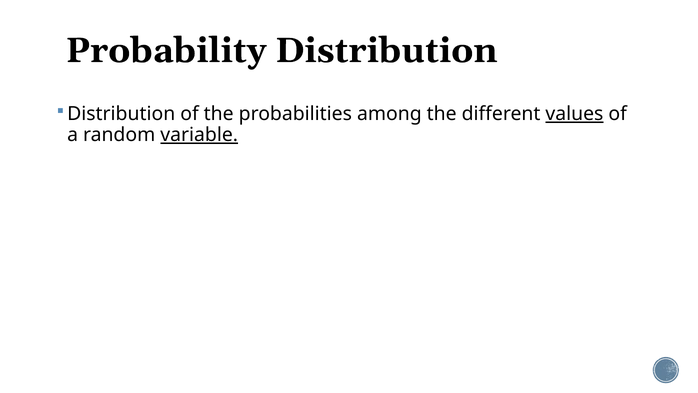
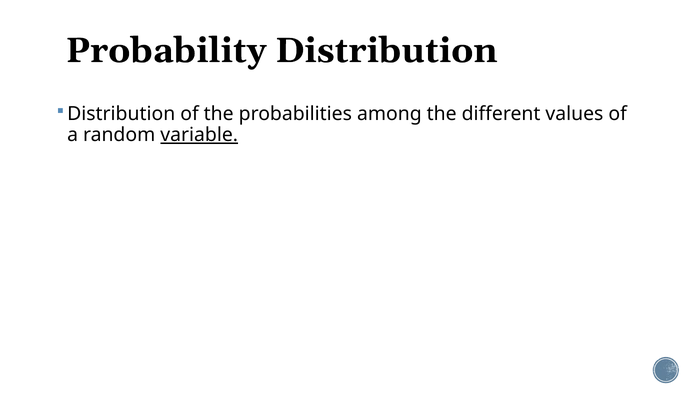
values underline: present -> none (574, 114)
